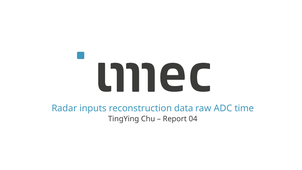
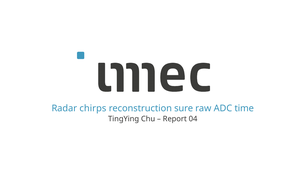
inputs: inputs -> chirps (93, 108)
data: data -> sure (184, 108)
